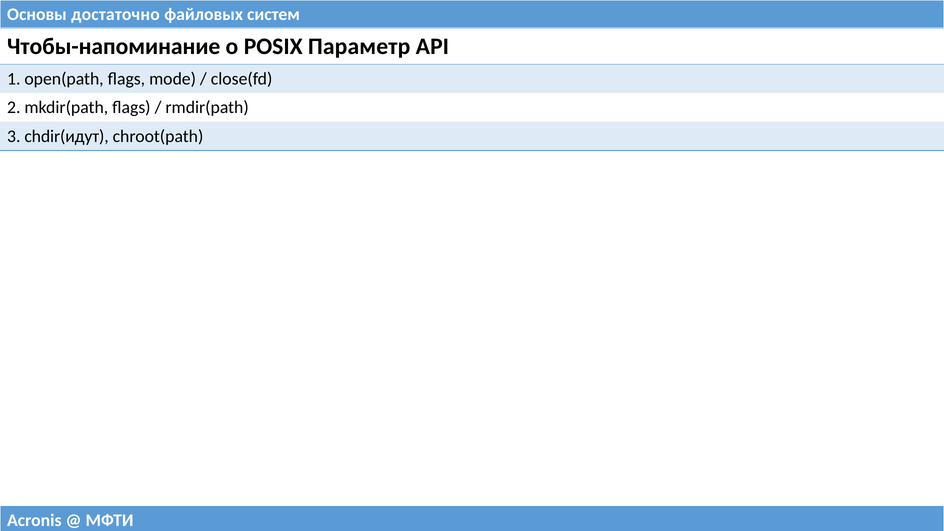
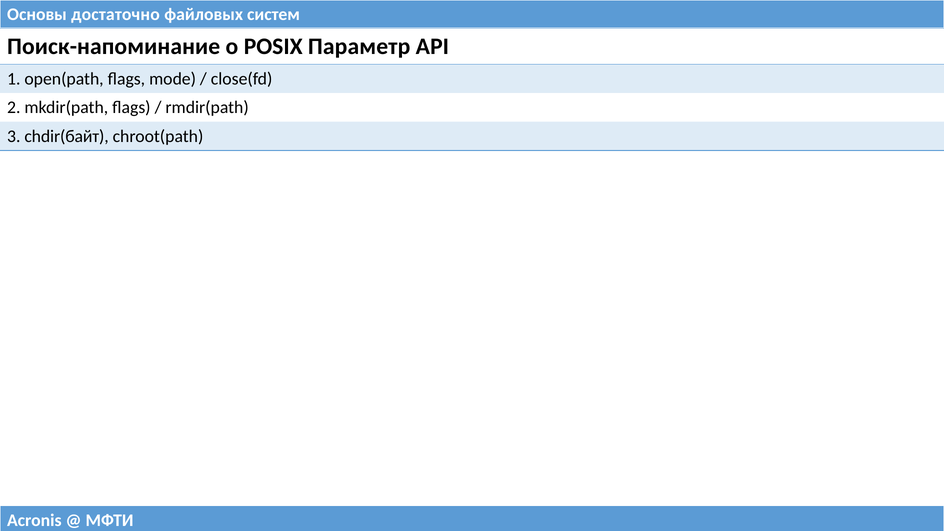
Чтобы-напоминание: Чтобы-напоминание -> Поиск-напоминание (114, 46)
chdir(идут: chdir(идут -> chdir(байт (67, 136)
